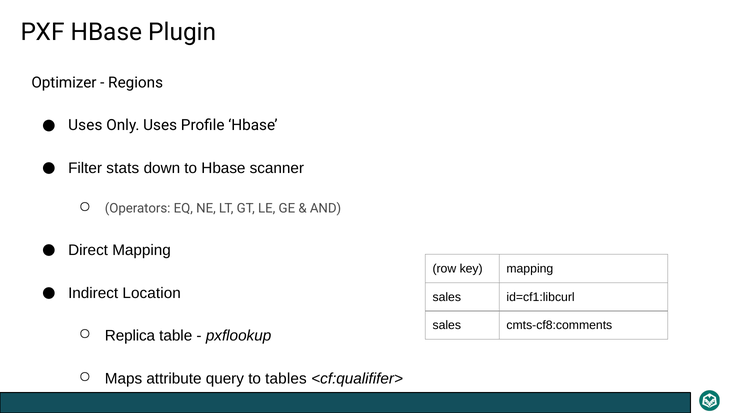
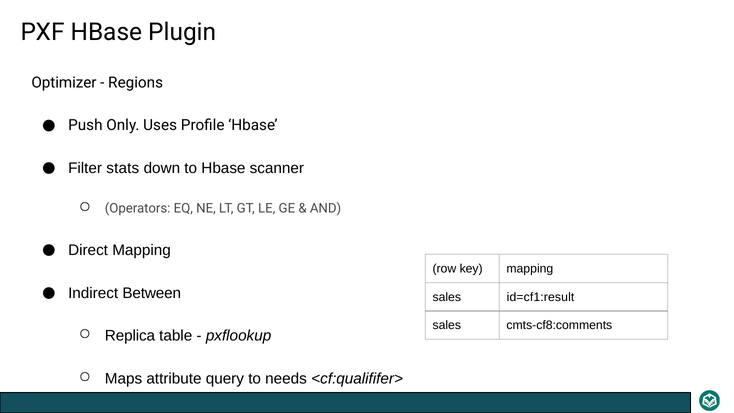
Uses: Uses -> Push (85, 125)
Location: Location -> Between (152, 293)
id=cf1:libcurl: id=cf1:libcurl -> id=cf1:result (541, 297)
tables: tables -> needs (286, 379)
